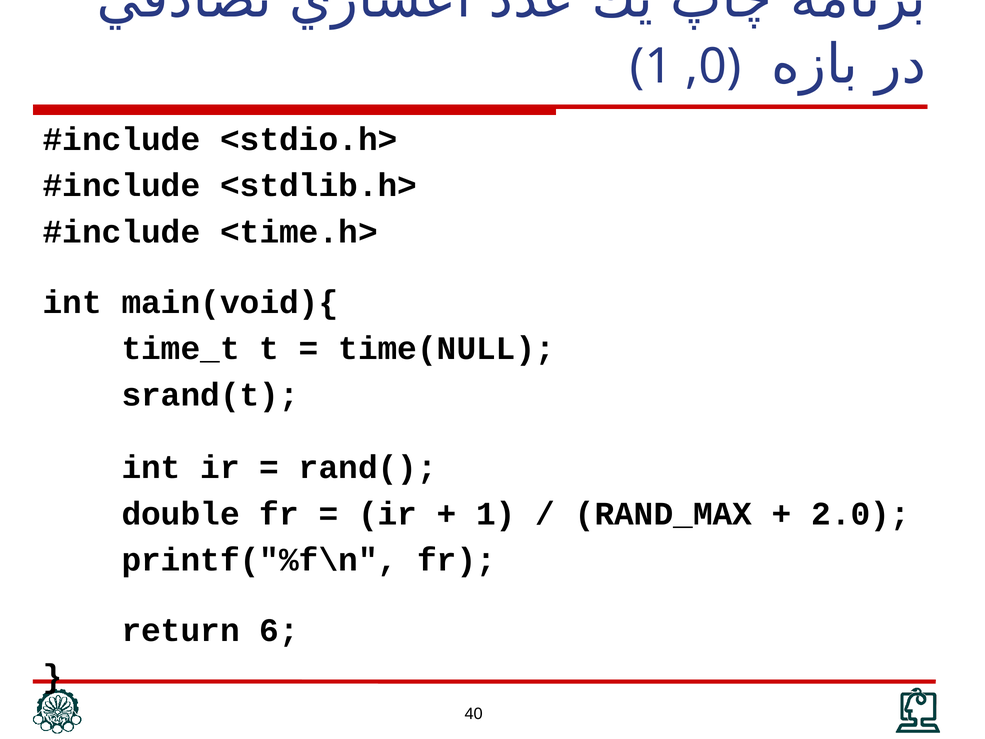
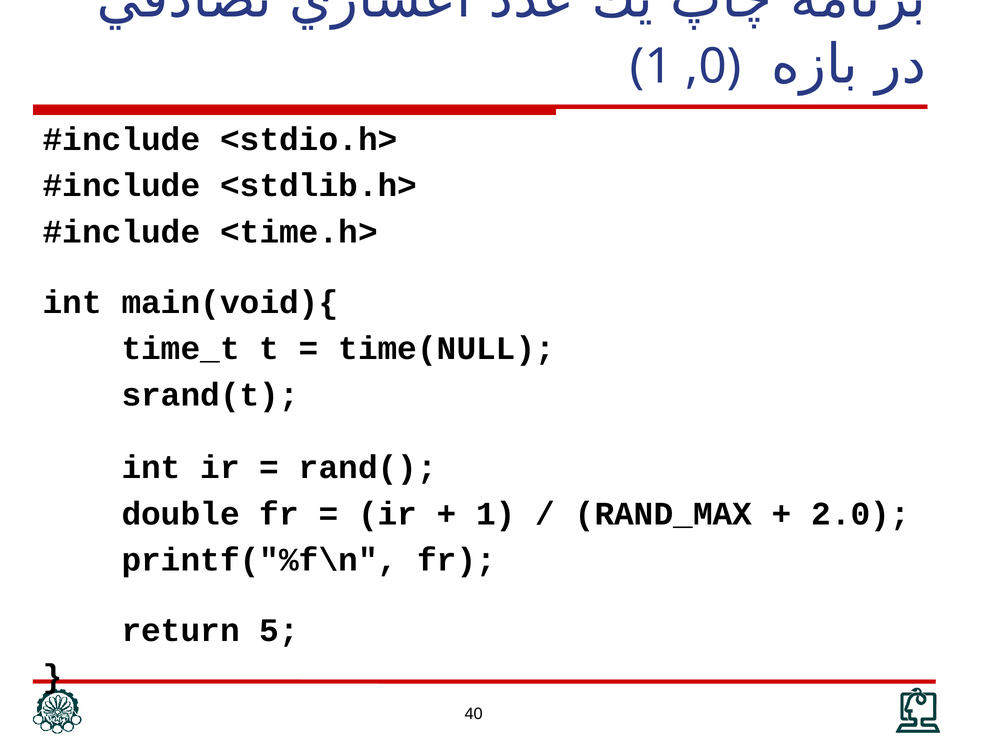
6: 6 -> 5 (279, 630)
